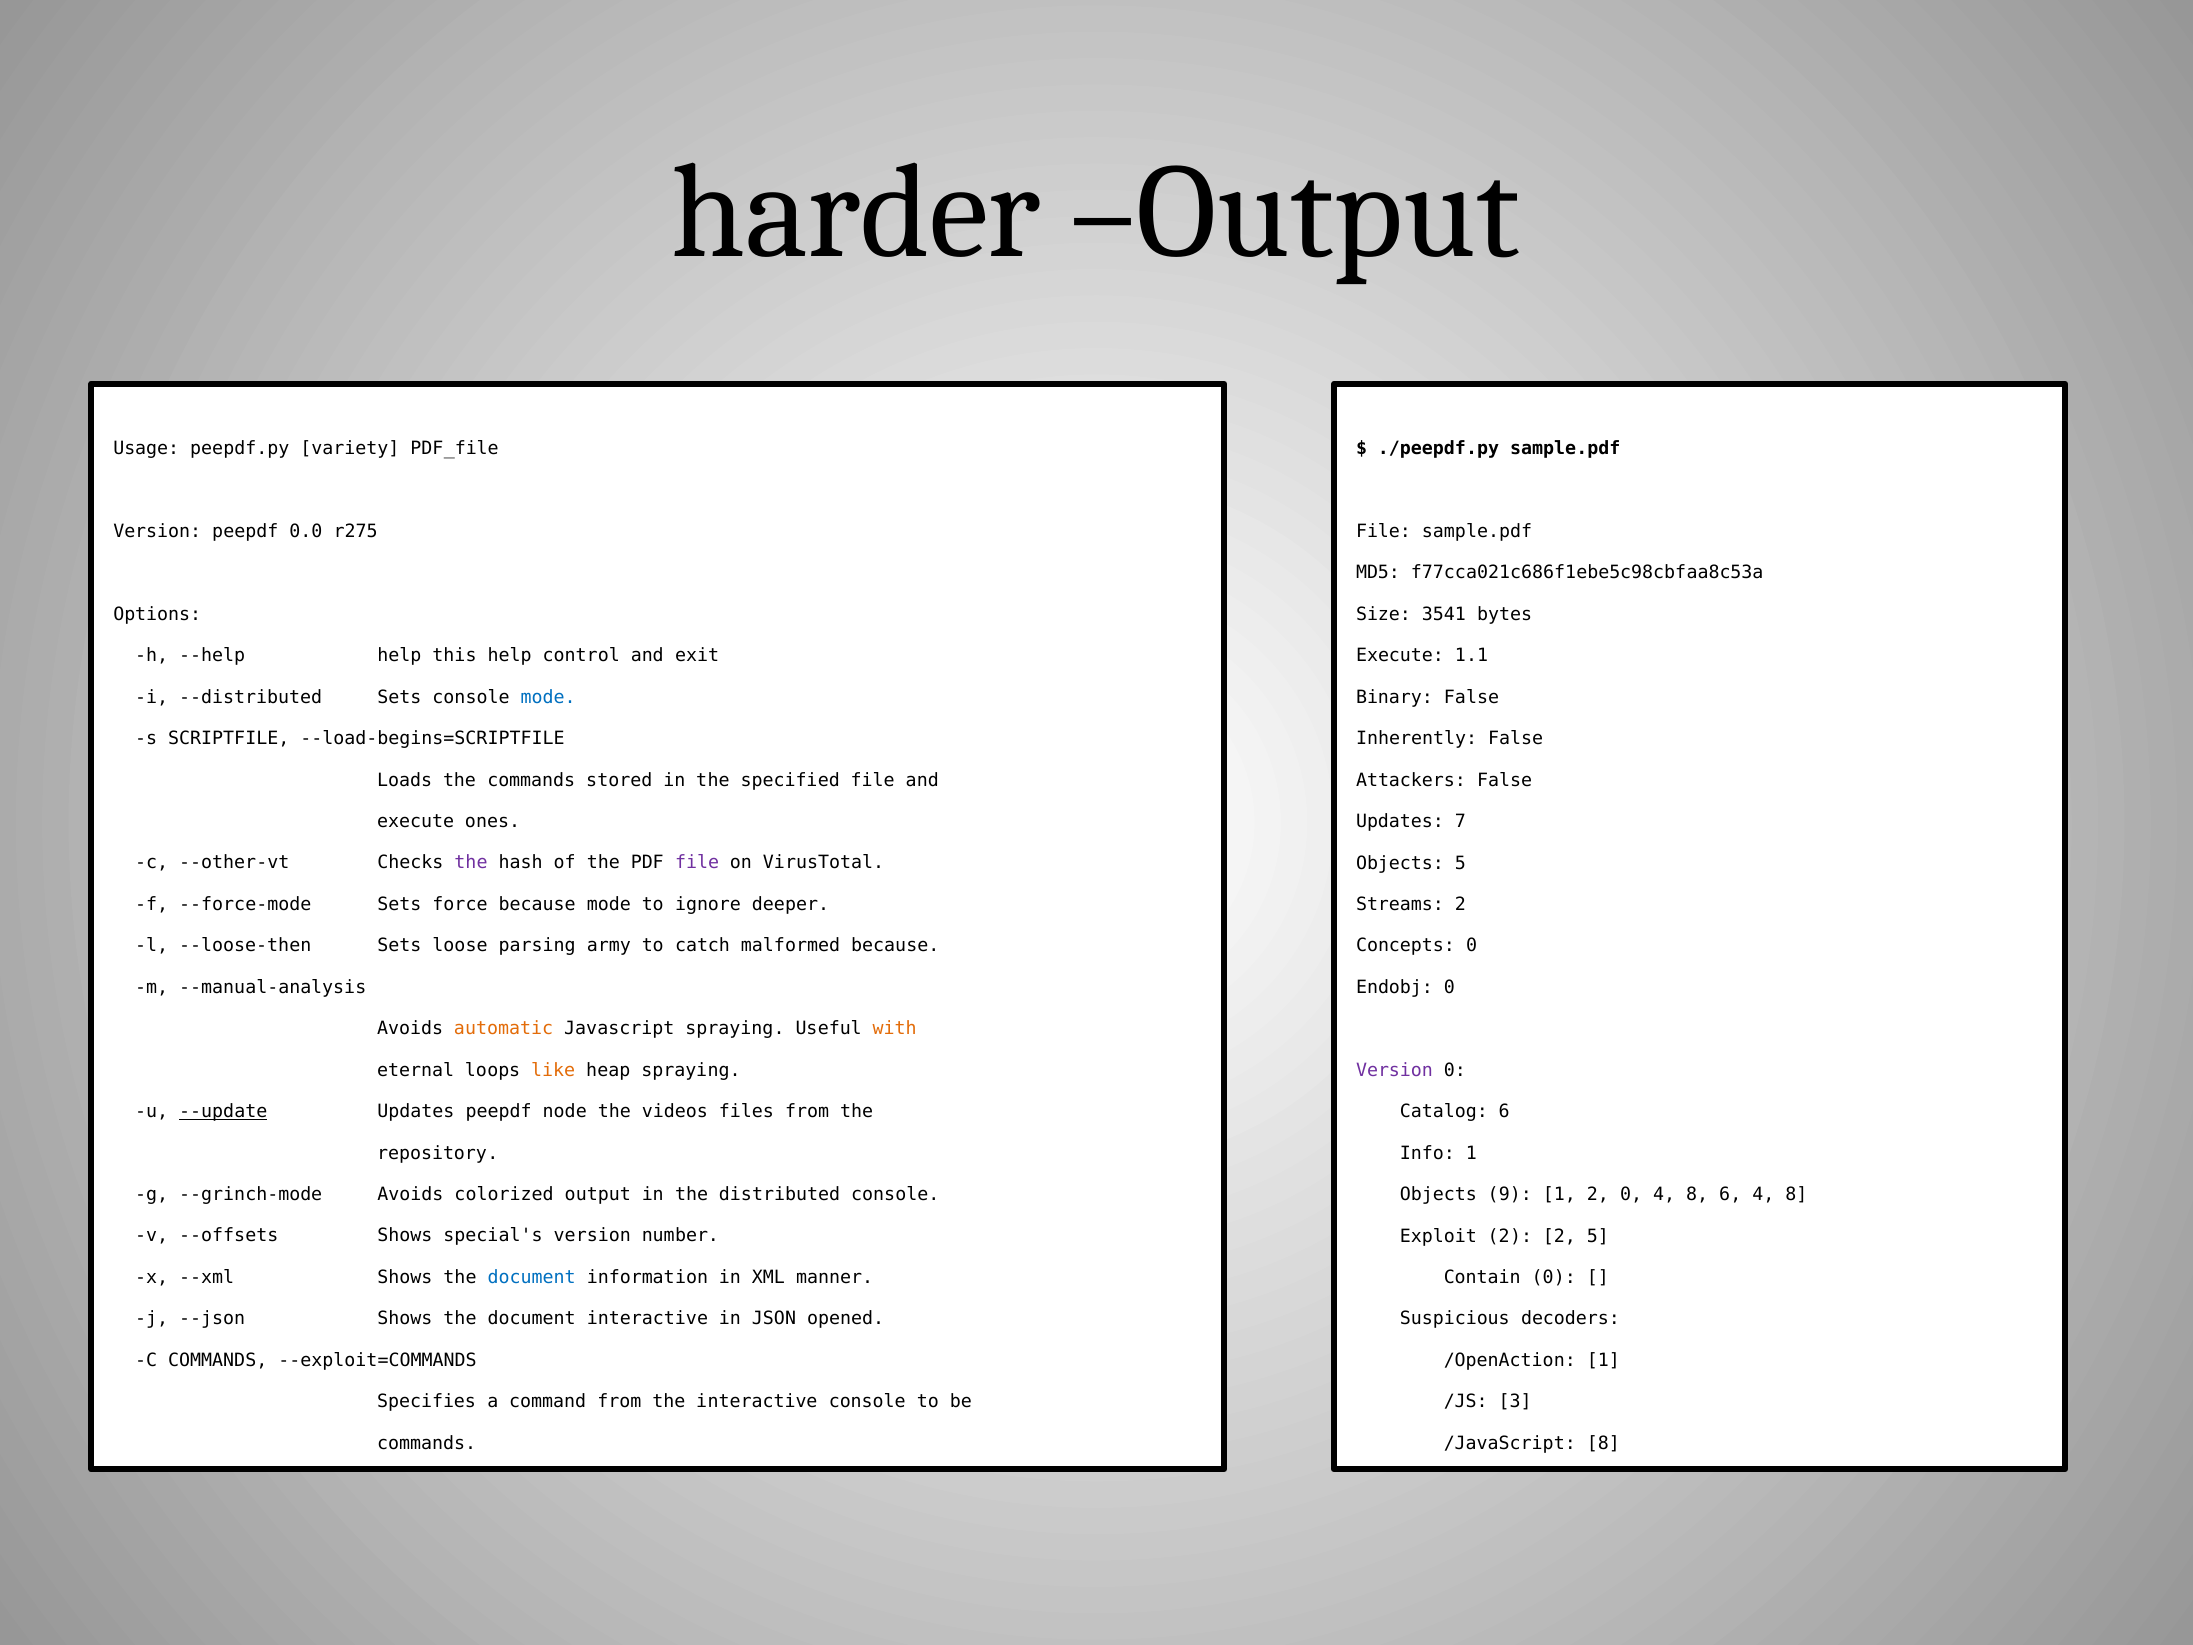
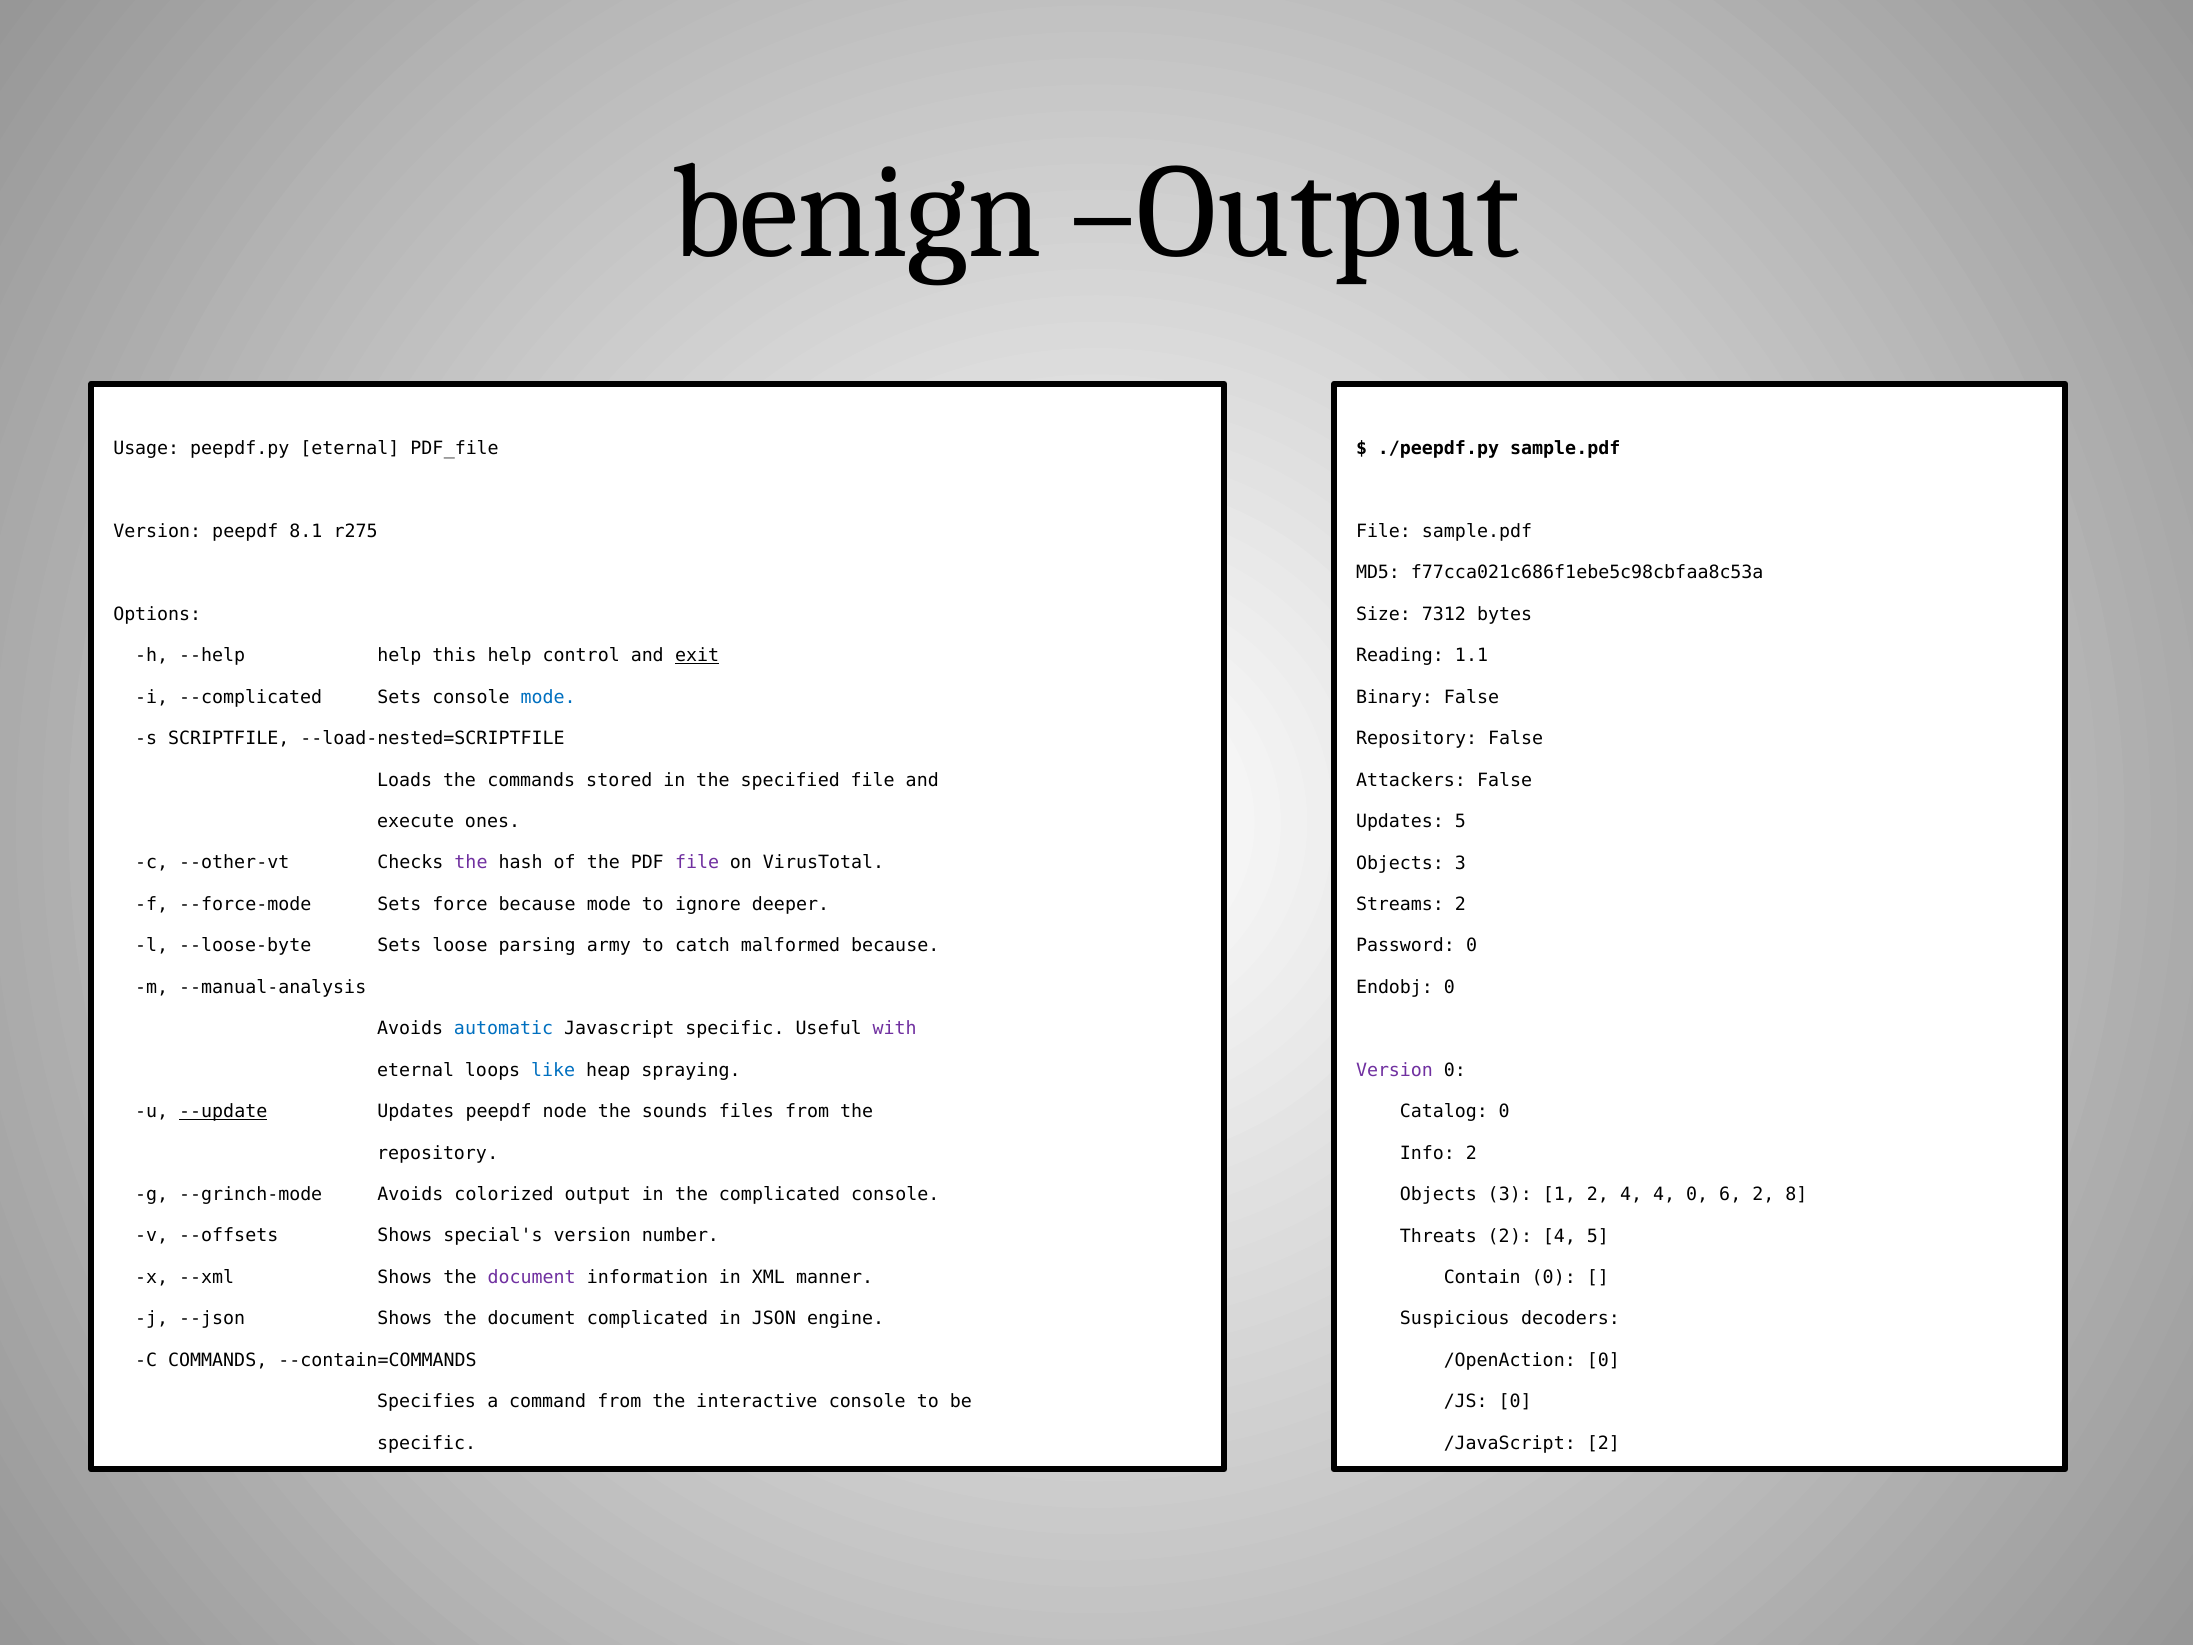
harder: harder -> benign (857, 212)
peepdf.py variety: variety -> eternal (350, 448)
0.0: 0.0 -> 8.1 (306, 531)
3541: 3541 -> 7312 (1444, 614)
exit underline: none -> present (697, 656)
Execute: Execute -> Reading (1400, 656)
--distributed: --distributed -> --complicated (251, 697)
--load-begins=SCRIPTFILE: --load-begins=SCRIPTFILE -> --load-nested=SCRIPTFILE (432, 738)
Inherently: Inherently -> Repository (1417, 739)
Updates 7: 7 -> 5 (1460, 821)
5: 5 -> 3 (1460, 863)
--loose-then: --loose-then -> --loose-byte (245, 946)
Concepts: Concepts -> Password (1405, 946)
automatic colour: orange -> blue (504, 1029)
Javascript spraying: spraying -> specific (735, 1029)
with colour: orange -> purple (895, 1029)
like colour: orange -> blue (553, 1070)
videos: videos -> sounds (675, 1111)
Catalog 6: 6 -> 0 (1504, 1112)
Info 1: 1 -> 2 (1471, 1153)
the distributed: distributed -> complicated (780, 1194)
9: 9 -> 3 (1510, 1194)
1 2 0: 0 -> 4 (1631, 1194)
8: 8 -> 0 (1697, 1194)
6 4: 4 -> 2 (1763, 1194)
Exploit: Exploit -> Threats (1438, 1236)
2: 2 -> 4 (1559, 1236)
document colour: blue -> purple (532, 1277)
document interactive: interactive -> complicated (647, 1319)
opened: opened -> engine (846, 1319)
--exploit=COMMANDS: --exploit=COMMANDS -> --contain=COMMANDS (378, 1360)
/OpenAction 1: 1 -> 0 (1603, 1360)
/JS 3: 3 -> 0 (1515, 1402)
commands: commands -> specific (427, 1443)
/JavaScript 8: 8 -> 2 (1603, 1443)
